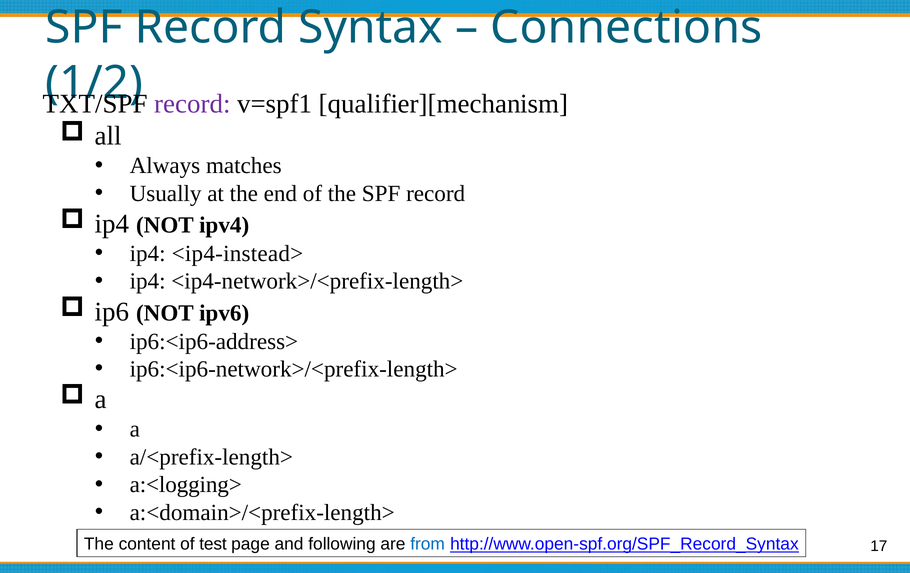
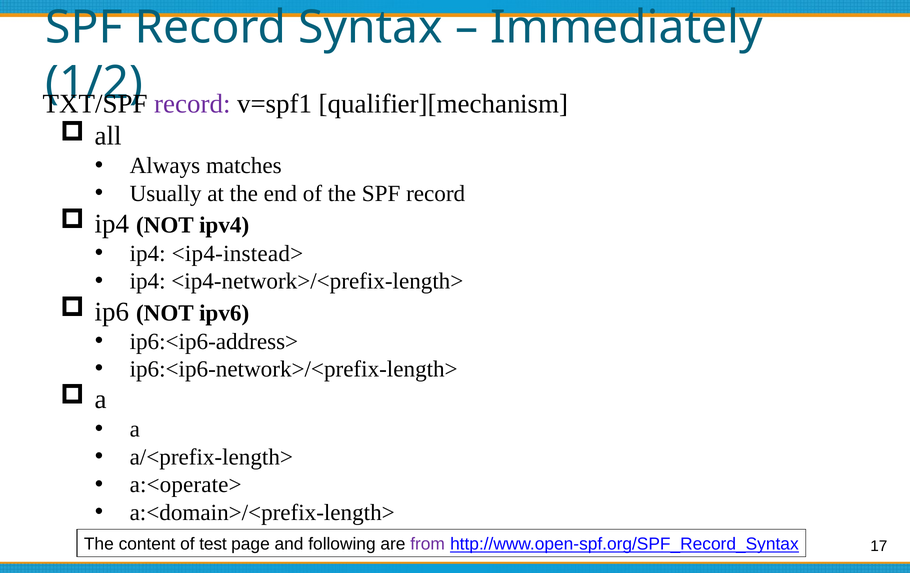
Connections: Connections -> Immediately (626, 27)
a:<logging>: a:<logging> -> a:<operate> (186, 485)
from colour: blue -> purple (428, 544)
